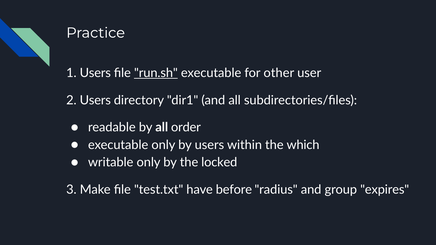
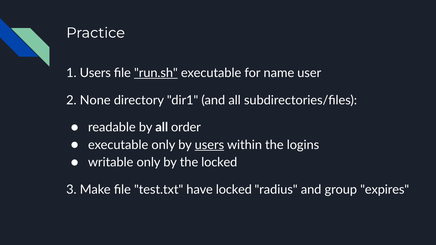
other: other -> name (279, 73)
2 Users: Users -> None (95, 100)
users underline: none -> present (209, 145)
which: which -> logins (303, 145)
have before: before -> locked (234, 190)
